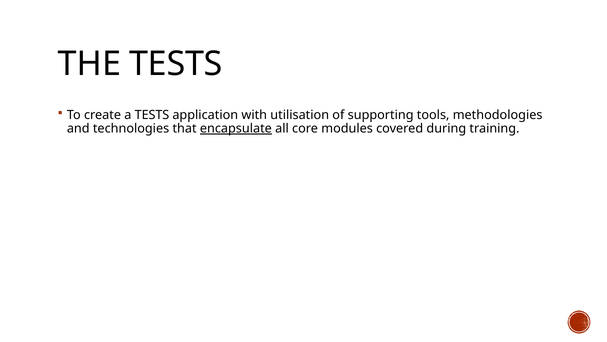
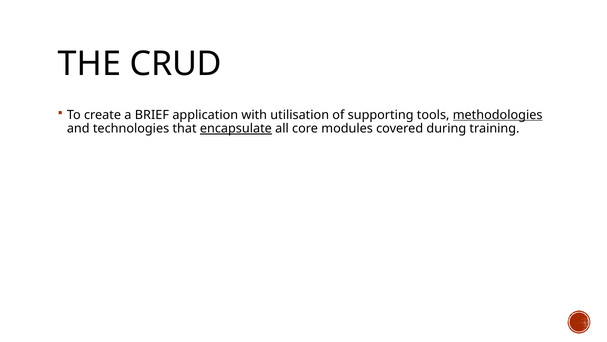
THE TESTS: TESTS -> CRUD (176, 64)
a TESTS: TESTS -> BRIEF (152, 115)
methodologies underline: none -> present (498, 115)
